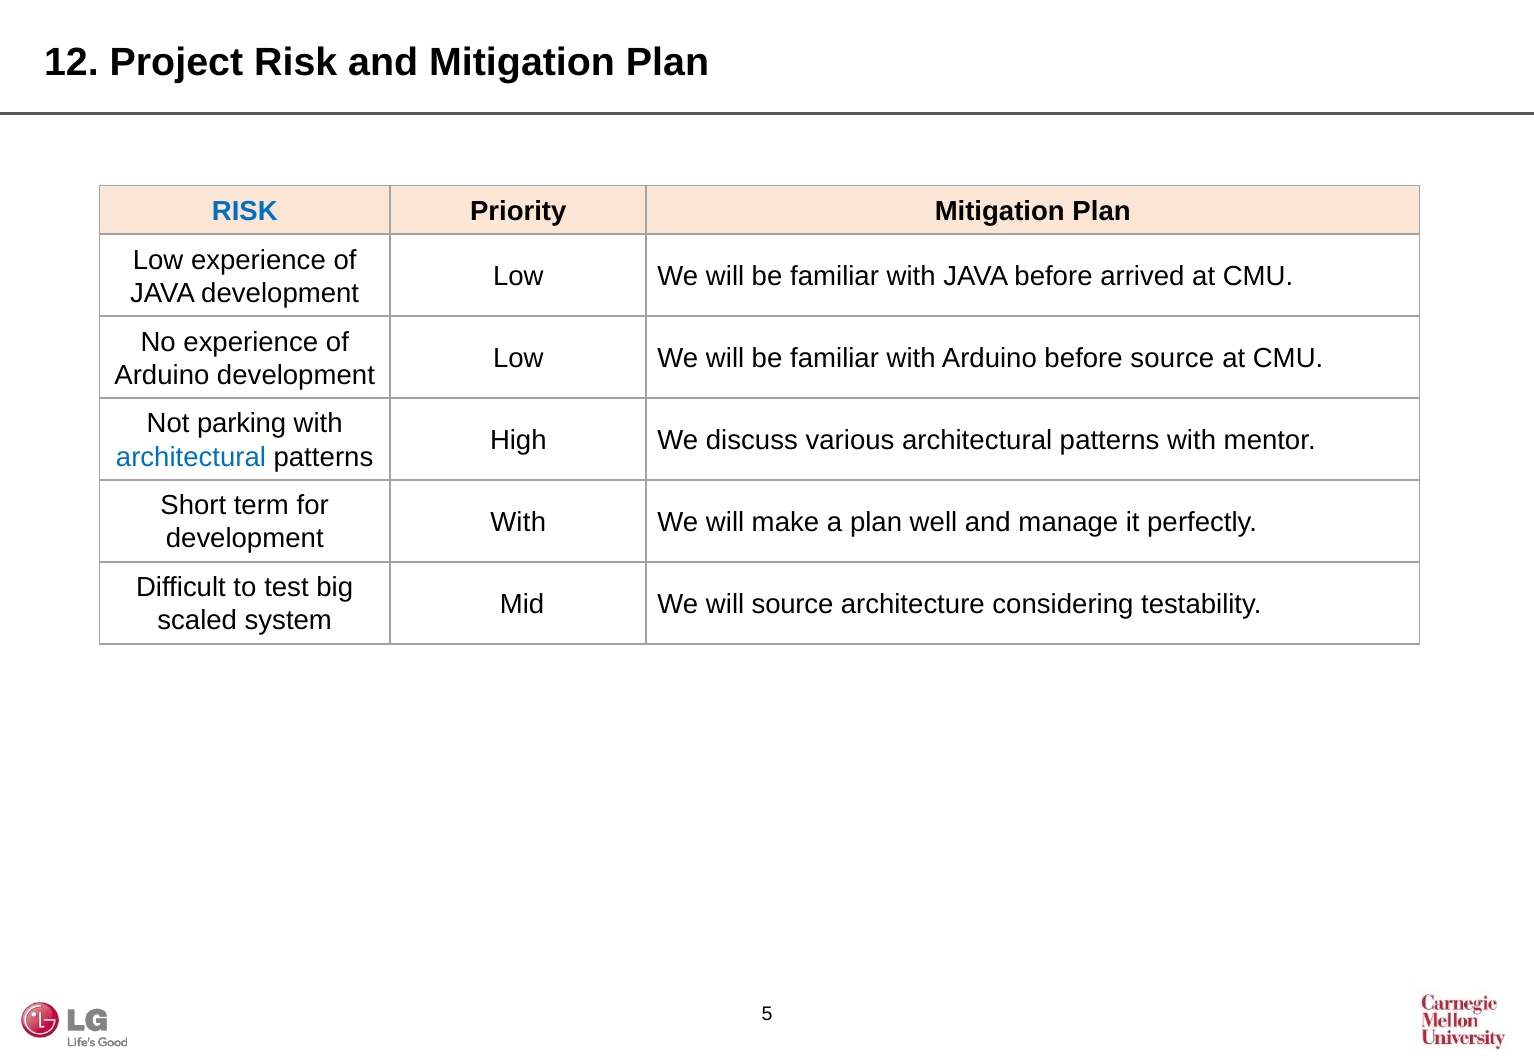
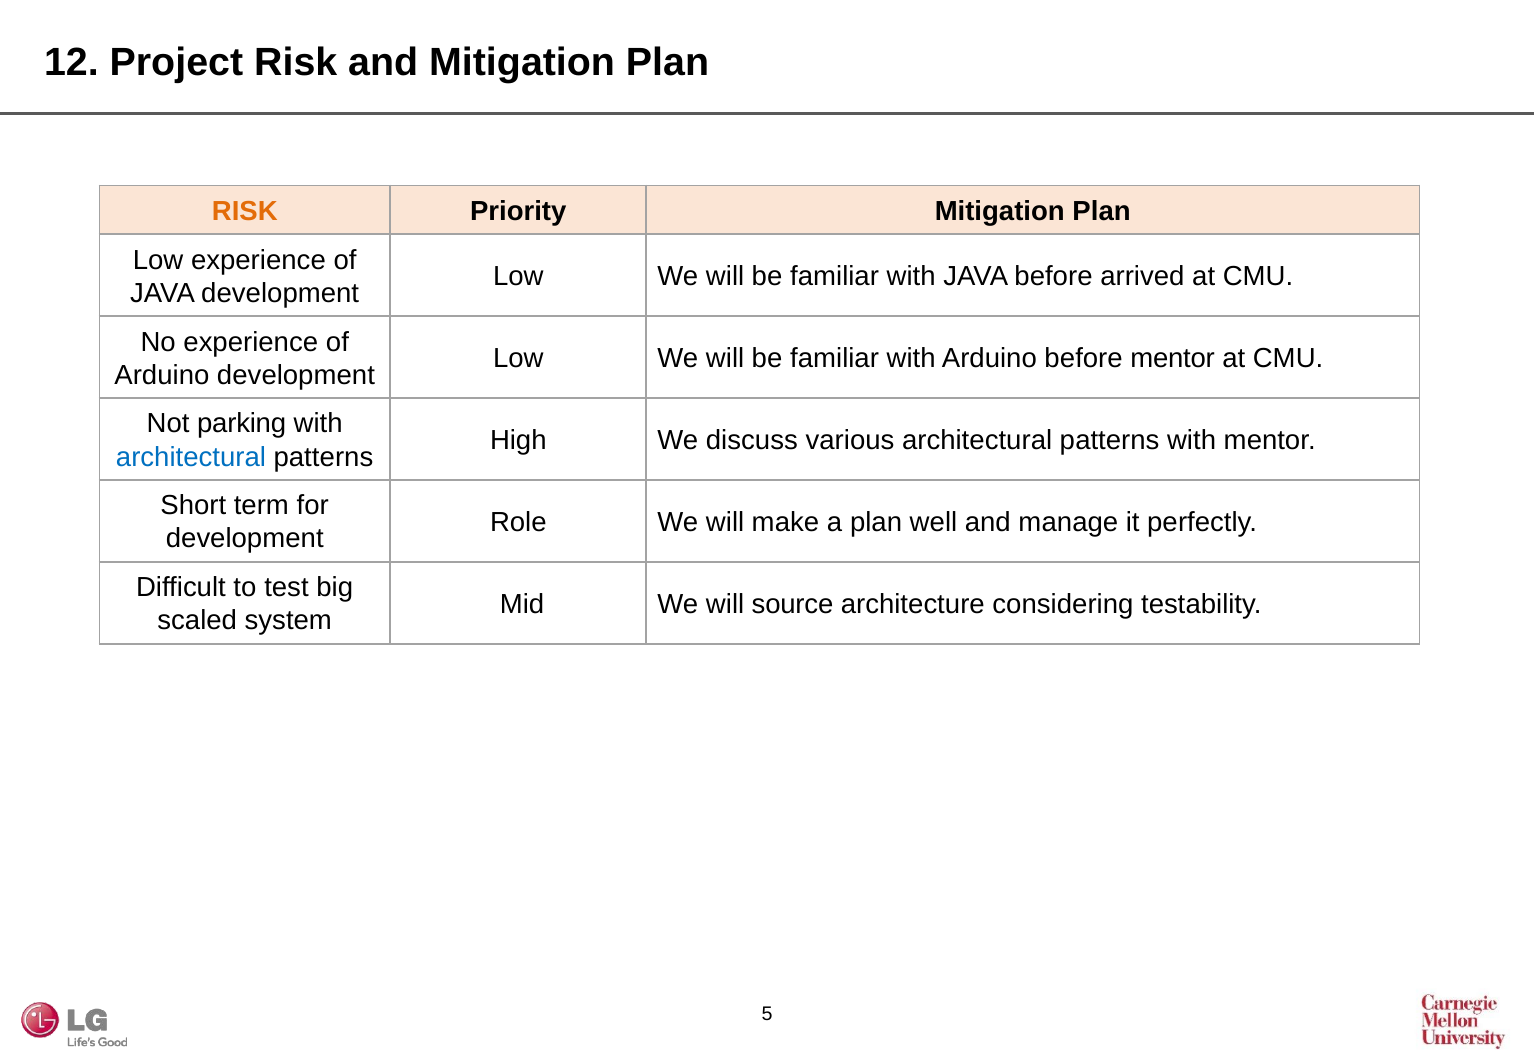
RISK colour: blue -> orange (245, 211)
before source: source -> mentor (1173, 359)
With: With -> Role (518, 522)
